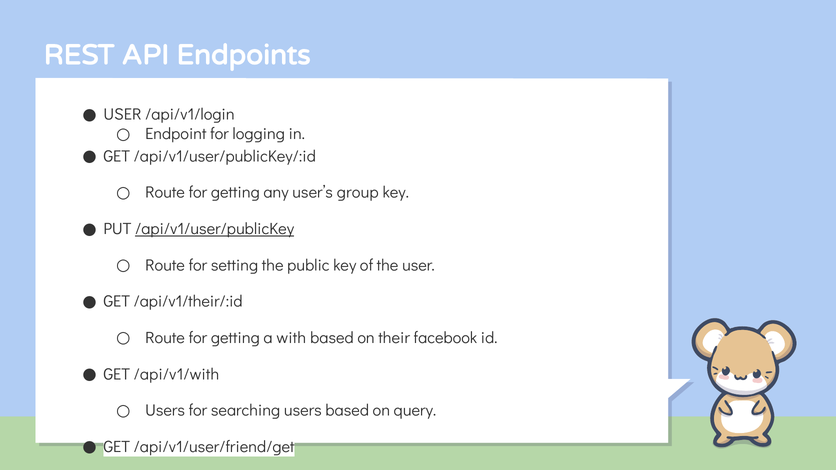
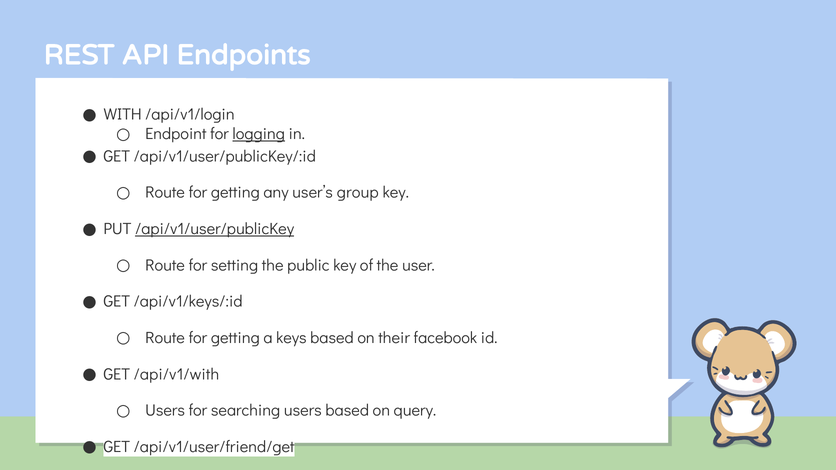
USER: USER -> WITH (123, 114)
logging underline: none -> present (259, 134)
/api/v1/their/:id: /api/v1/their/:id -> /api/v1/keys/:id (188, 302)
with: with -> keys (291, 338)
